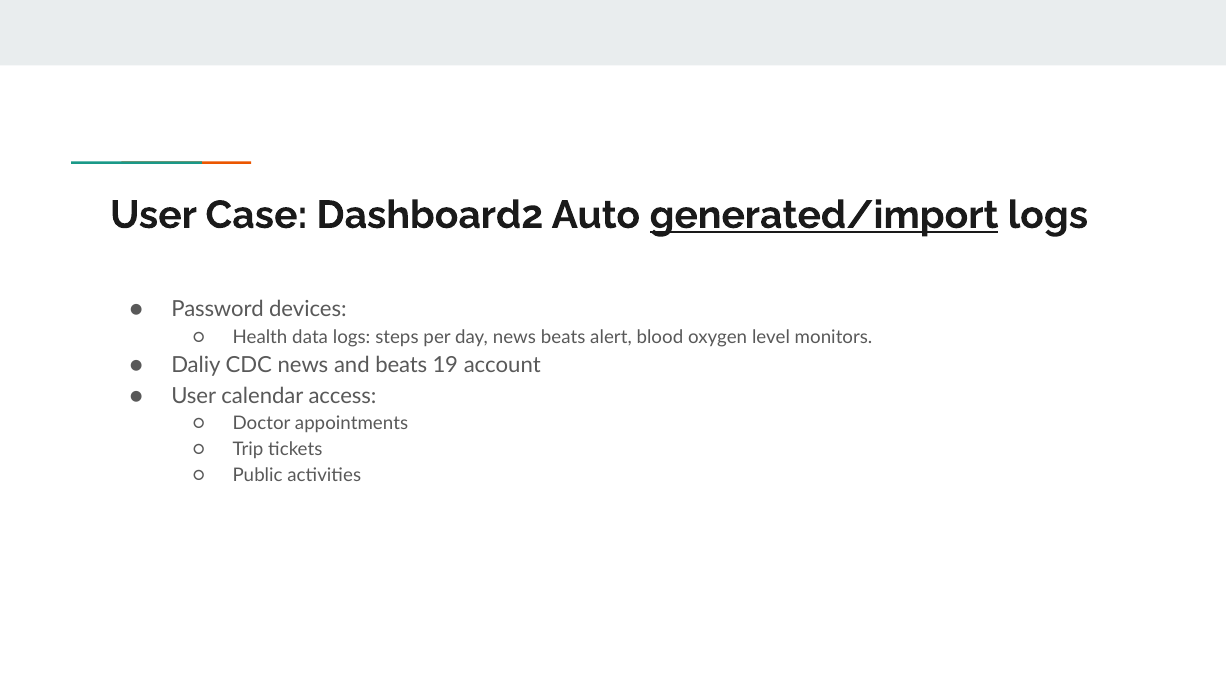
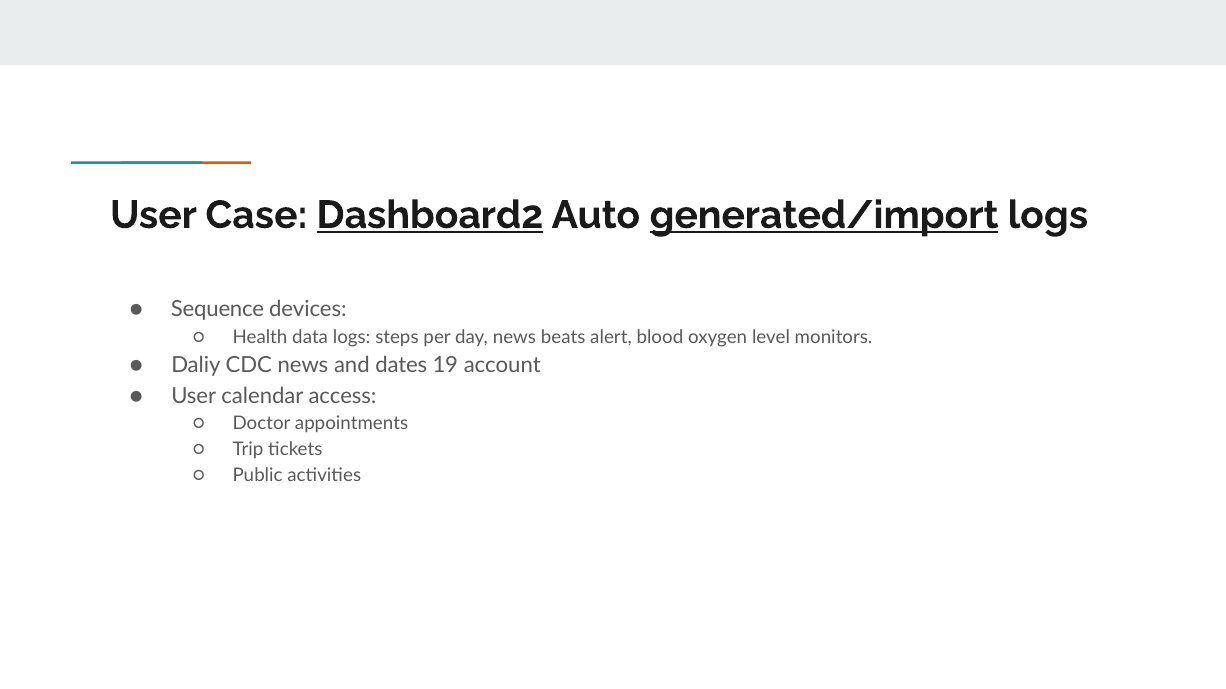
Dashboard2 underline: none -> present (430, 215)
Password: Password -> Sequence (218, 310)
and beats: beats -> dates (401, 366)
